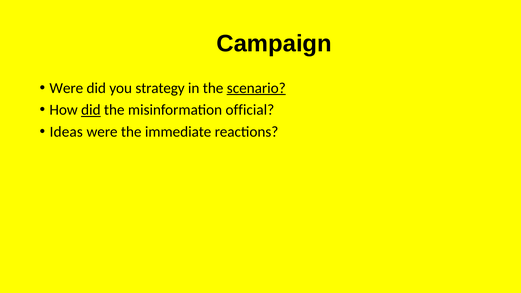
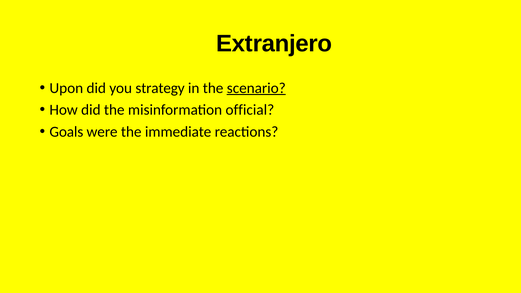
Campaign: Campaign -> Extranjero (274, 44)
Were: Were -> Upon (66, 88)
did underline: present -> none (91, 110)
Ideas: Ideas -> Goals (66, 132)
